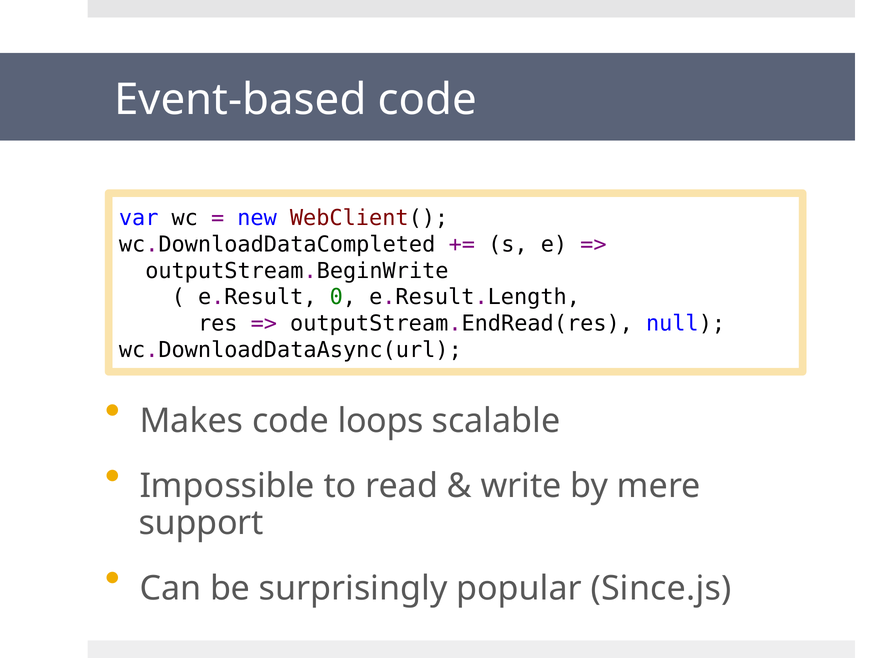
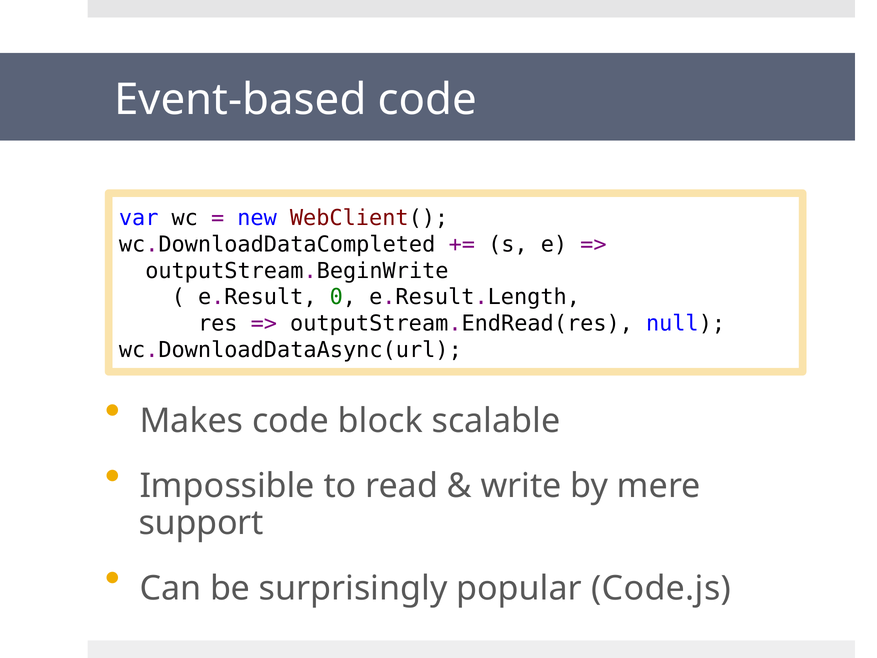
loops: loops -> block (380, 421)
Since.js: Since.js -> Code.js (661, 588)
